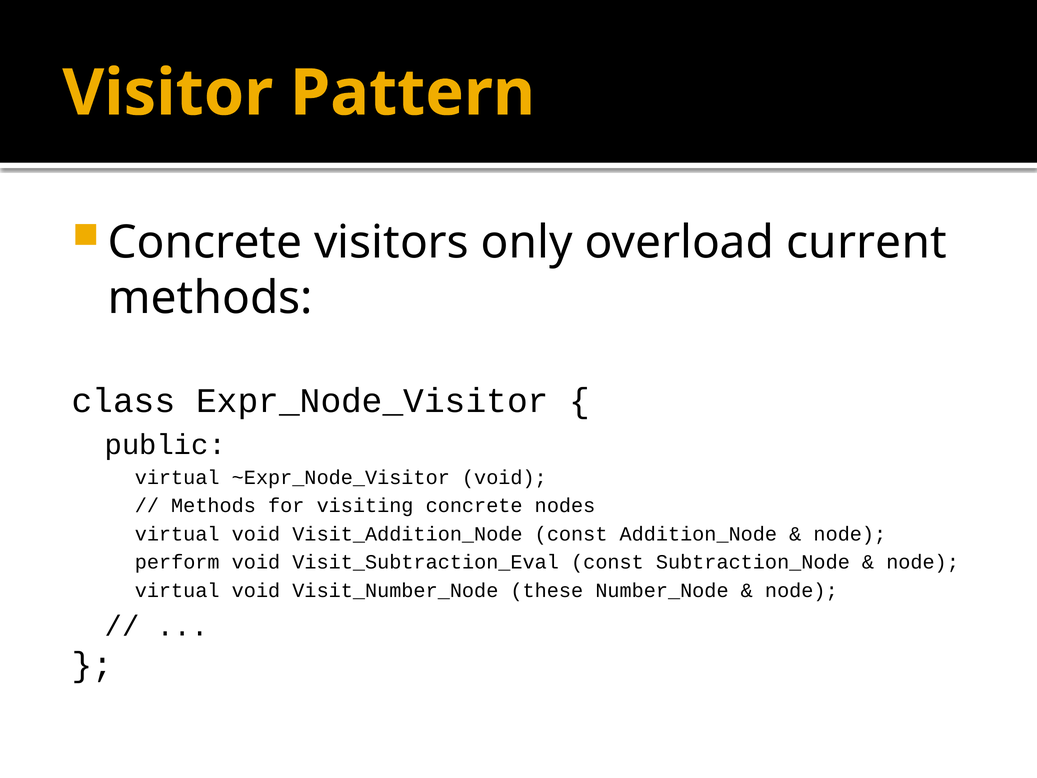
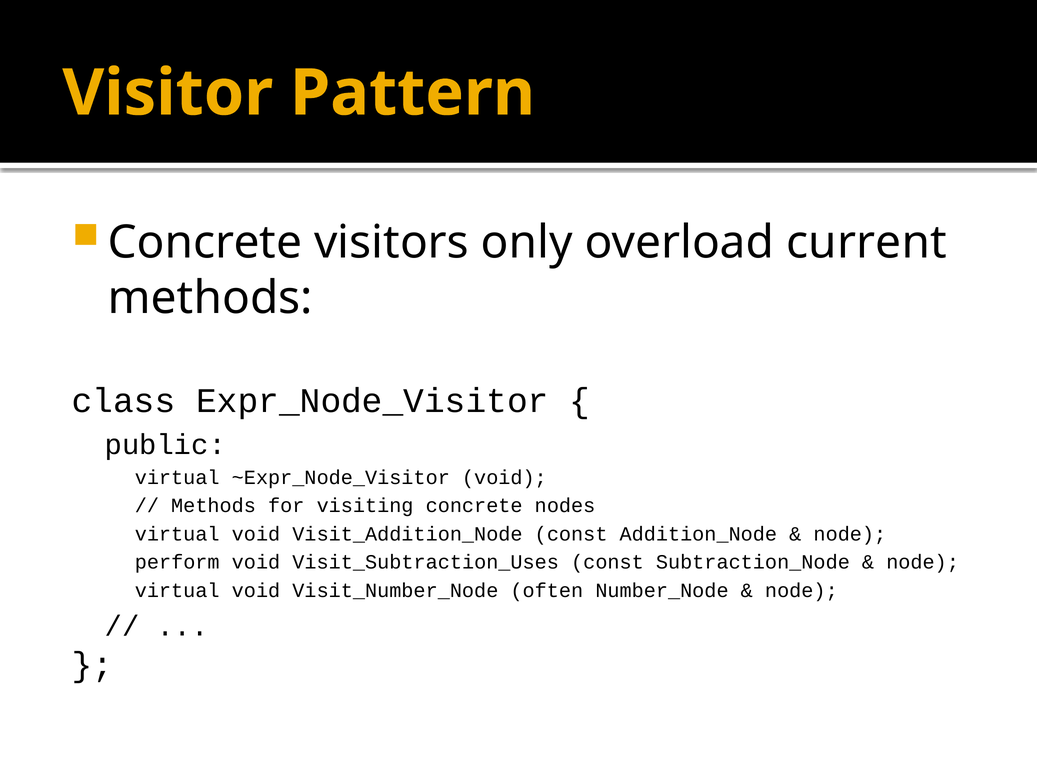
Visit_Subtraction_Eval: Visit_Subtraction_Eval -> Visit_Subtraction_Uses (426, 562)
these: these -> often (547, 590)
